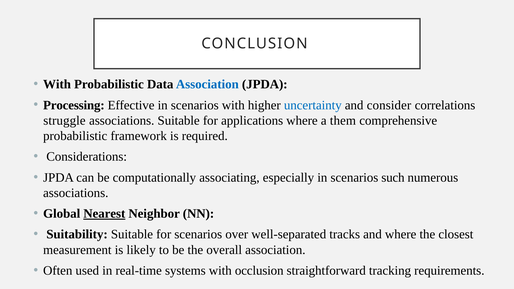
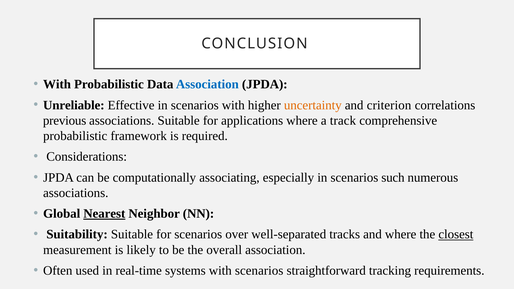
Processing: Processing -> Unreliable (74, 105)
uncertainty colour: blue -> orange (313, 105)
consider: consider -> criterion (389, 105)
struggle: struggle -> previous (65, 121)
them: them -> track (343, 121)
closest underline: none -> present (456, 235)
with occlusion: occlusion -> scenarios (259, 271)
